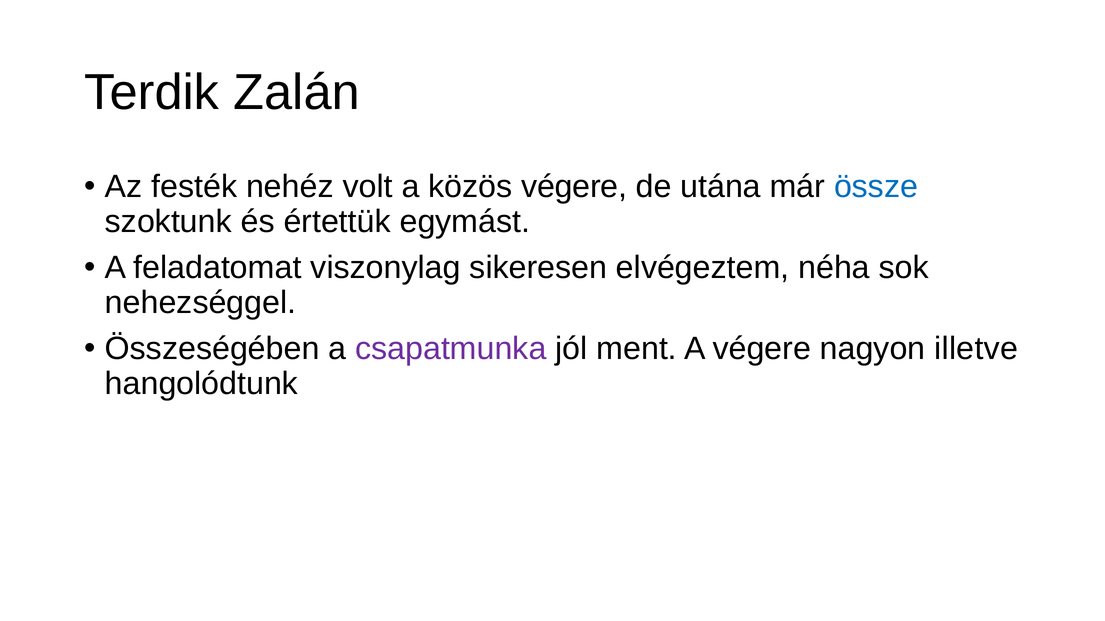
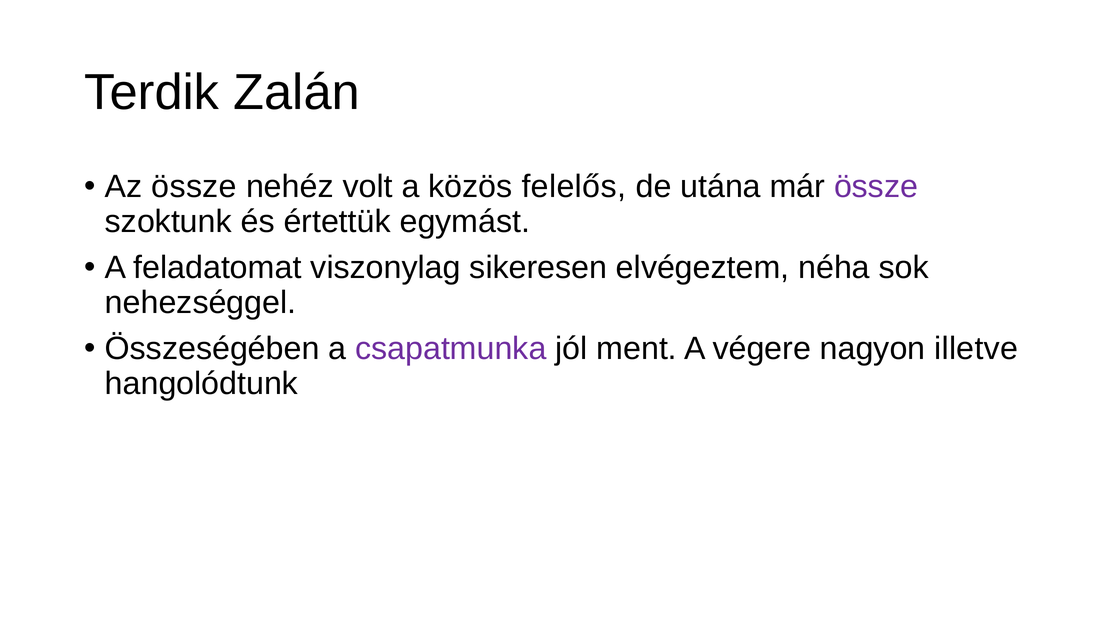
Az festék: festék -> össze (194, 187)
közös végere: végere -> felelős (574, 187)
össze colour: blue -> purple (876, 187)
